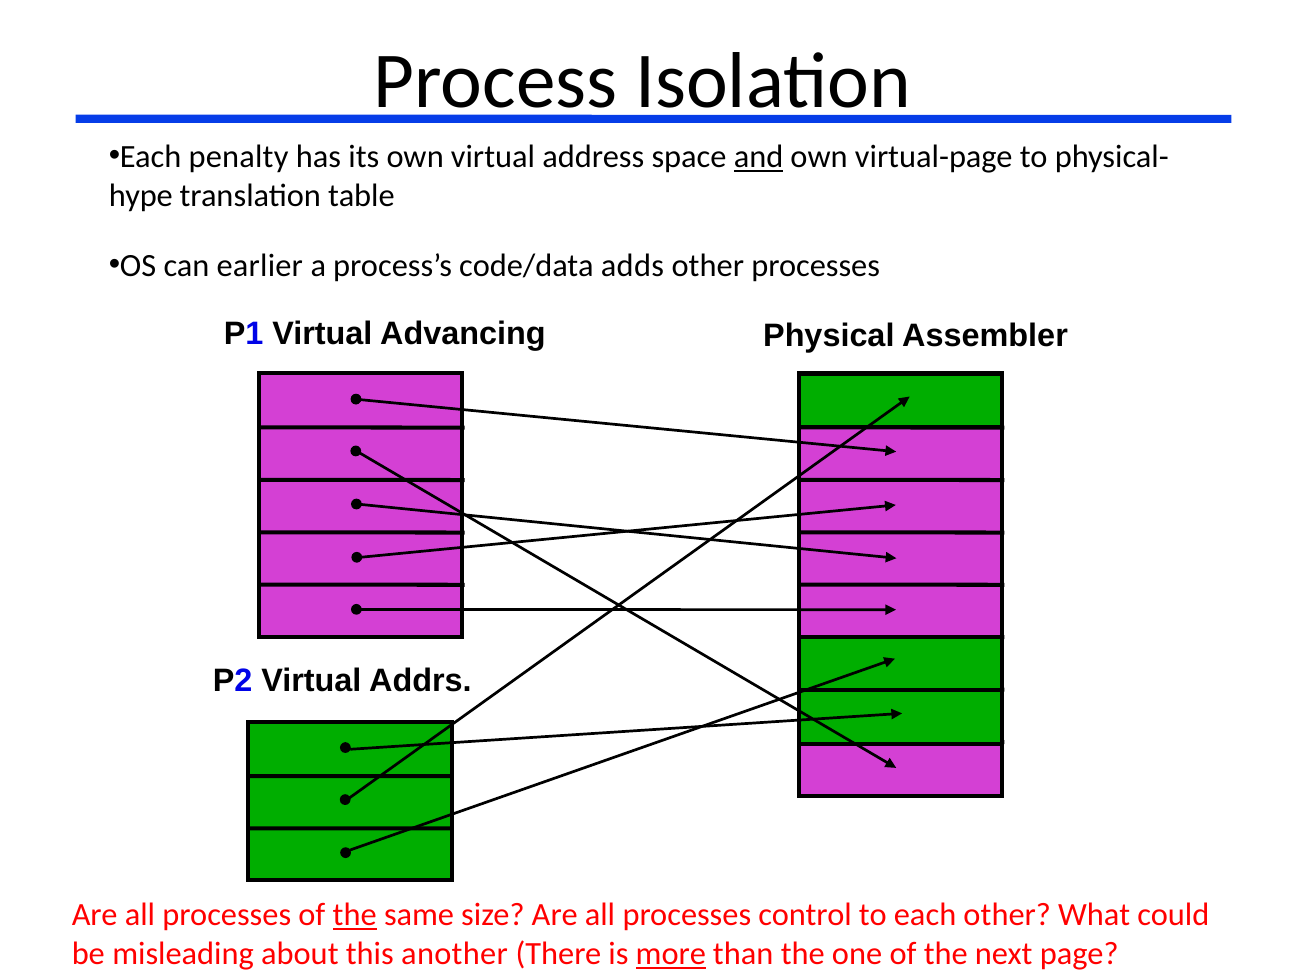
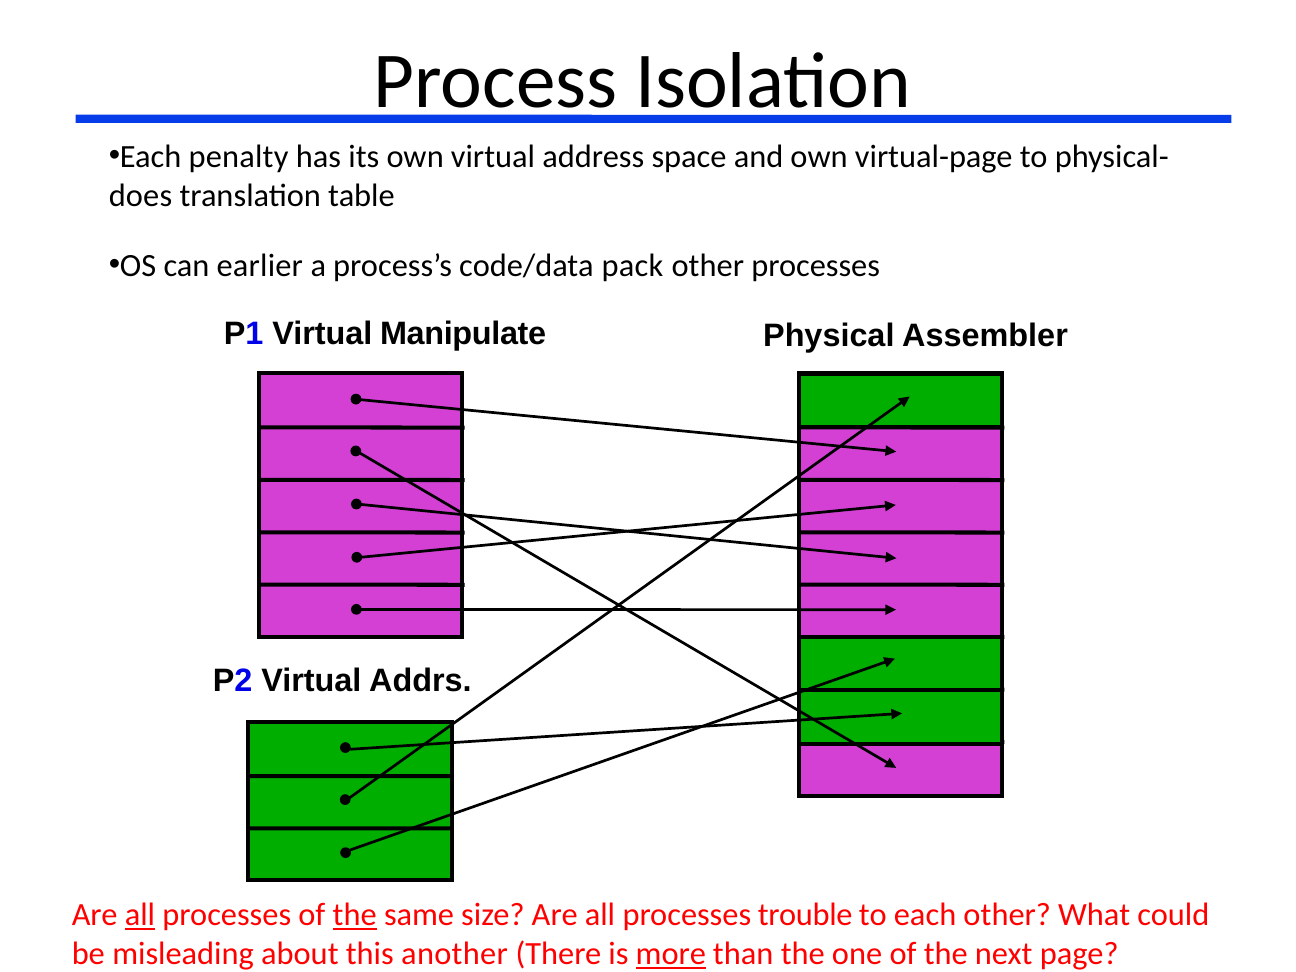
and underline: present -> none (759, 157)
hype: hype -> does (140, 196)
adds: adds -> pack (632, 265)
Advancing: Advancing -> Manipulate (463, 334)
all underline: none -> present (140, 915)
control: control -> trouble (805, 915)
